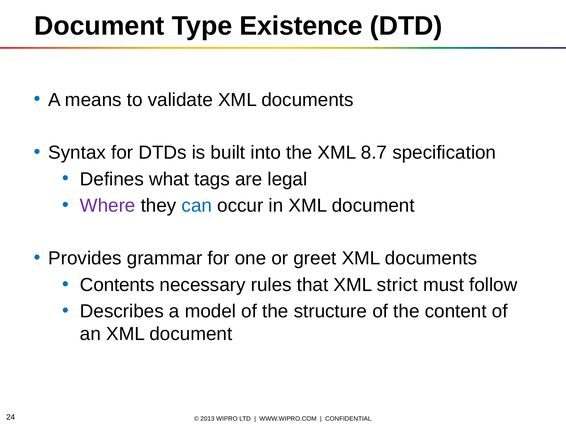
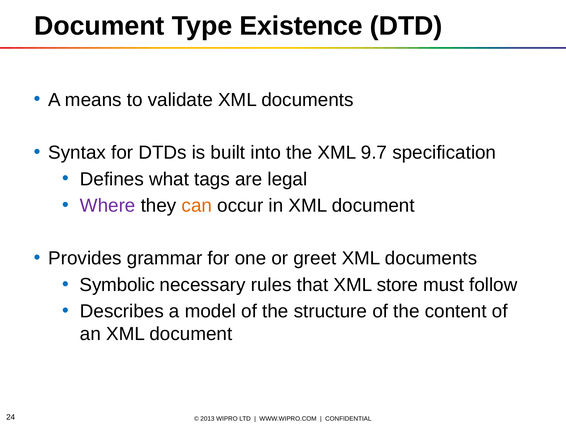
8.7: 8.7 -> 9.7 (374, 152)
can colour: blue -> orange (197, 205)
Contents: Contents -> Symbolic (117, 285)
strict: strict -> store (398, 285)
